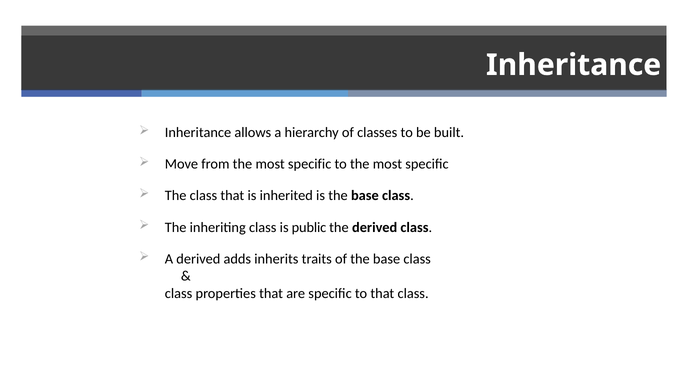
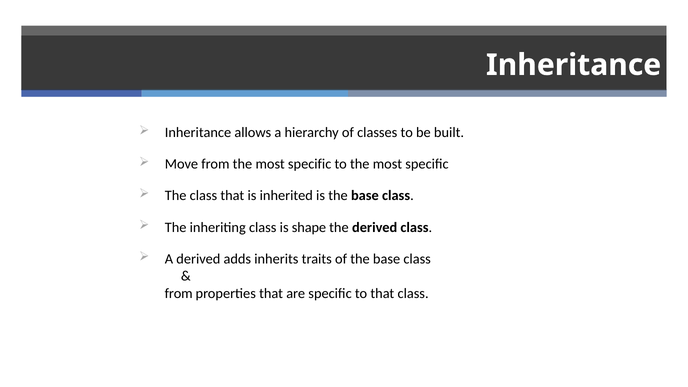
public: public -> shape (309, 227)
class: class -> from (179, 293)
